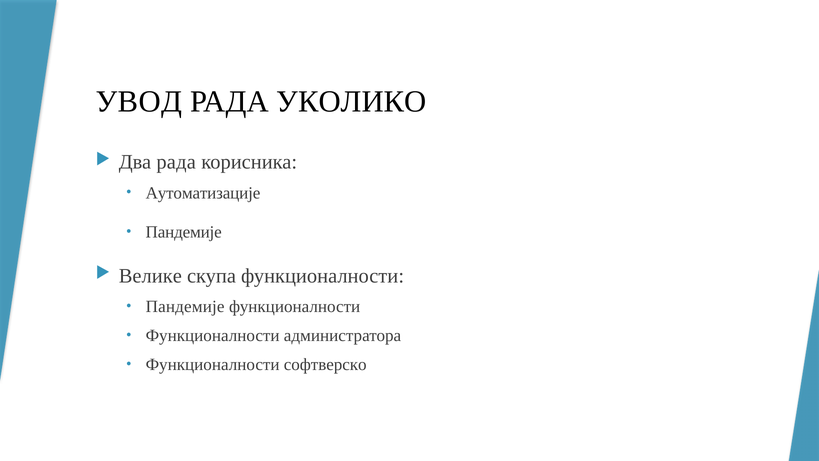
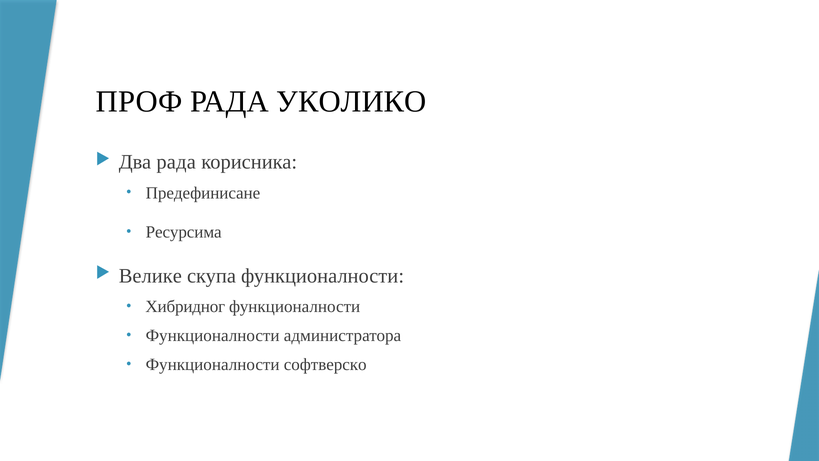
УВОД: УВОД -> ПРОФ (139, 101)
Аутоматизације: Аутоматизације -> Предефинисане (203, 193)
Пандемије: Пандемије -> Ресурсима (184, 232)
Пандемије: Пандемије -> Хибридног (185, 307)
